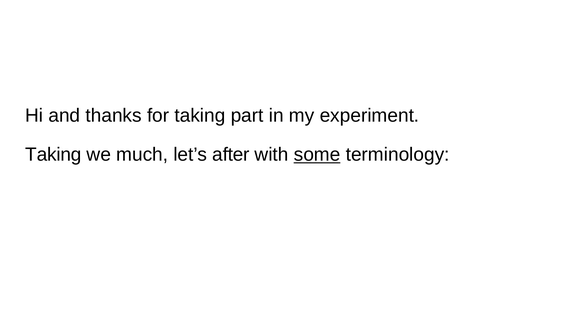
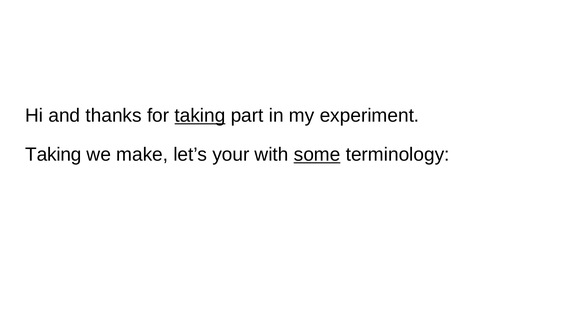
taking underline: none -> present (200, 116)
much: much -> make (142, 155)
after: after -> your (231, 155)
